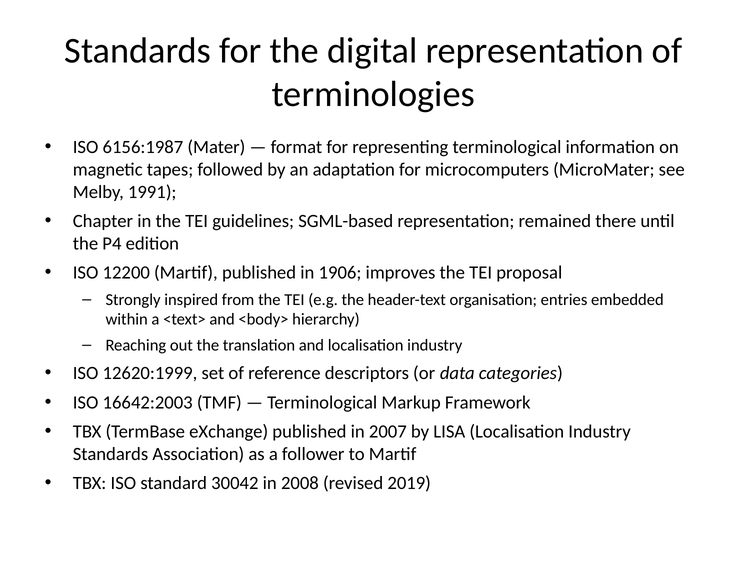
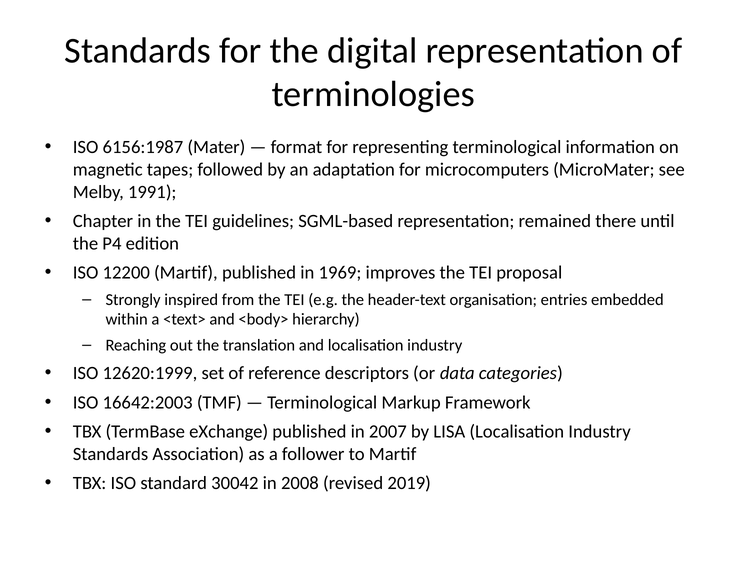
1906: 1906 -> 1969 (340, 272)
